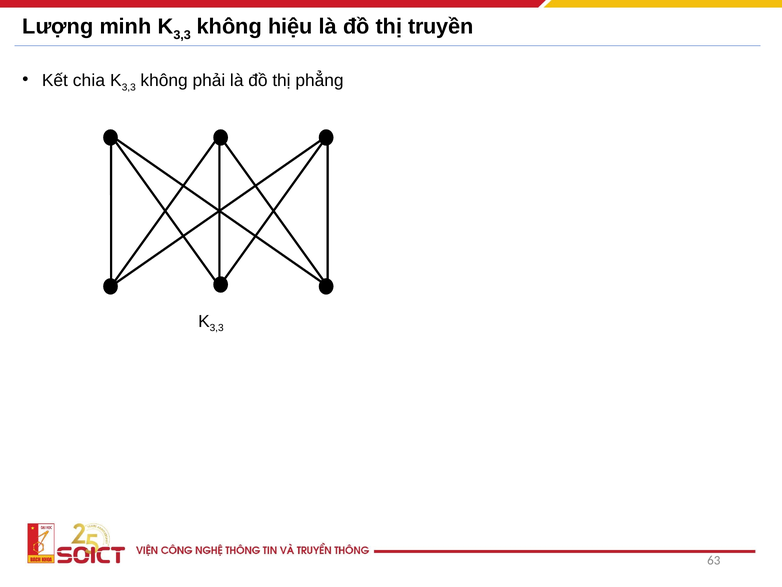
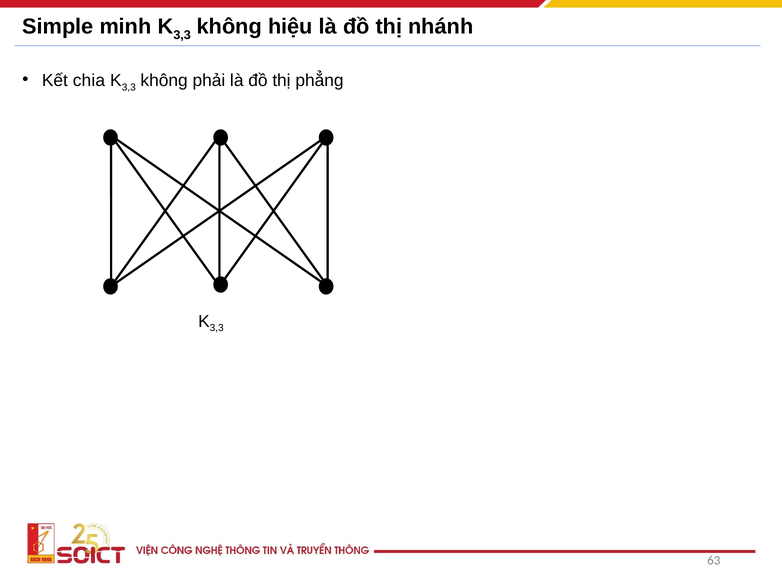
Lượng: Lượng -> Simple (58, 27)
truyền: truyền -> nhánh (441, 27)
